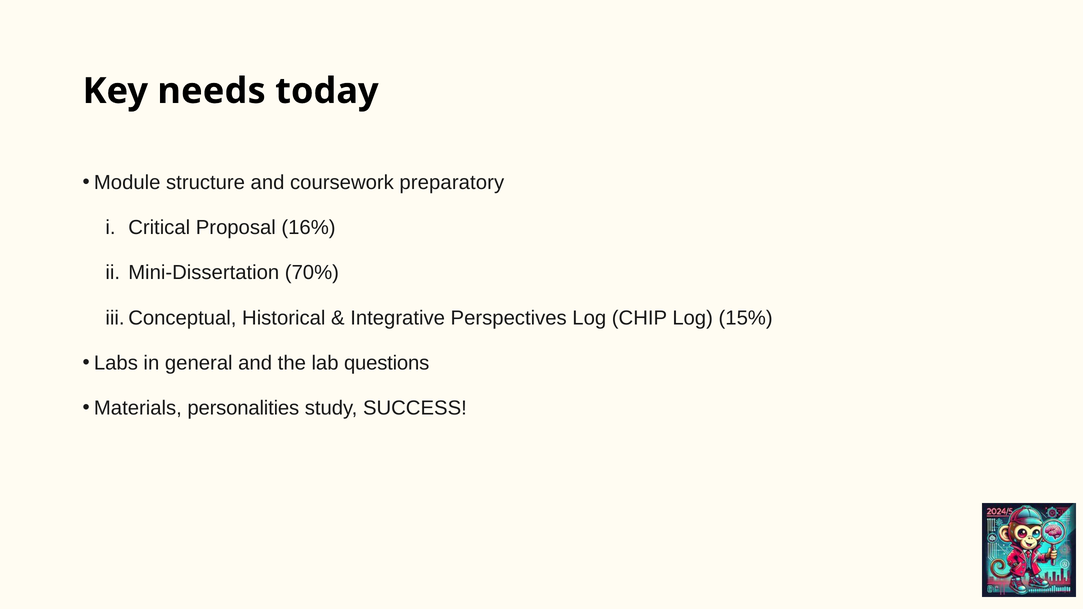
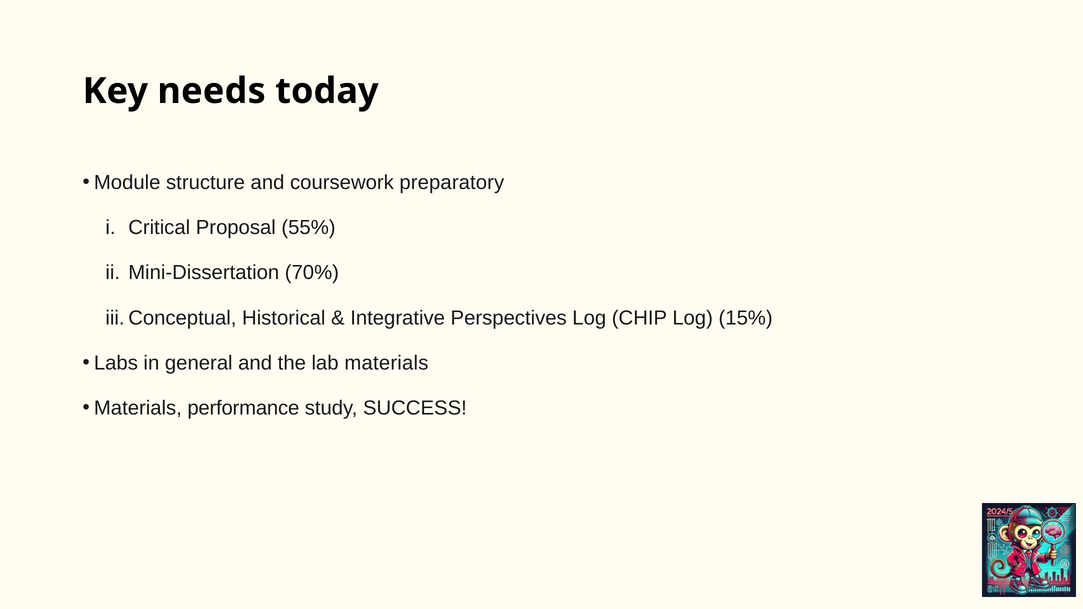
16%: 16% -> 55% (309, 228)
lab questions: questions -> materials (386, 363)
personalities: personalities -> performance (243, 408)
